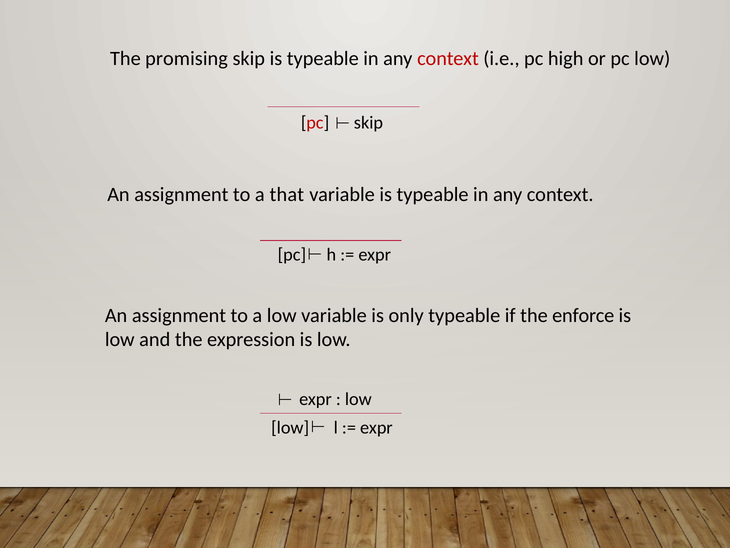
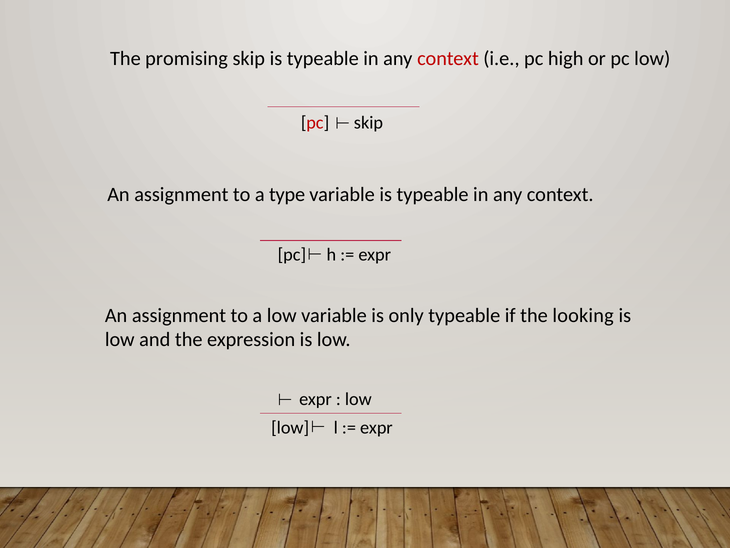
that: that -> type (287, 194)
enforce: enforce -> looking (583, 315)
